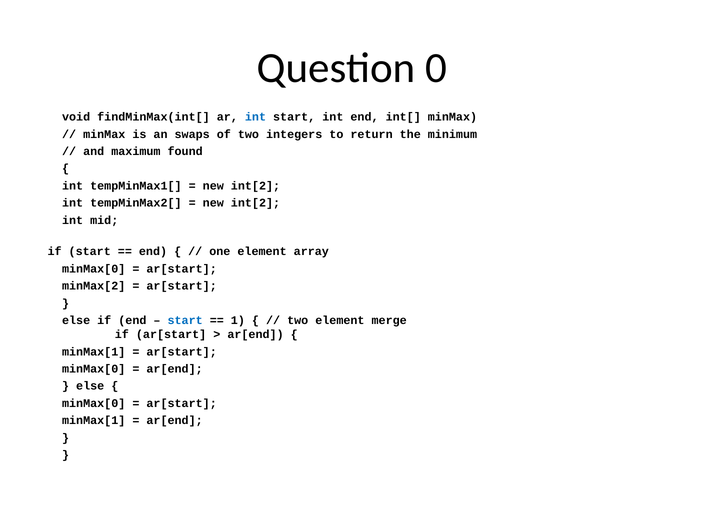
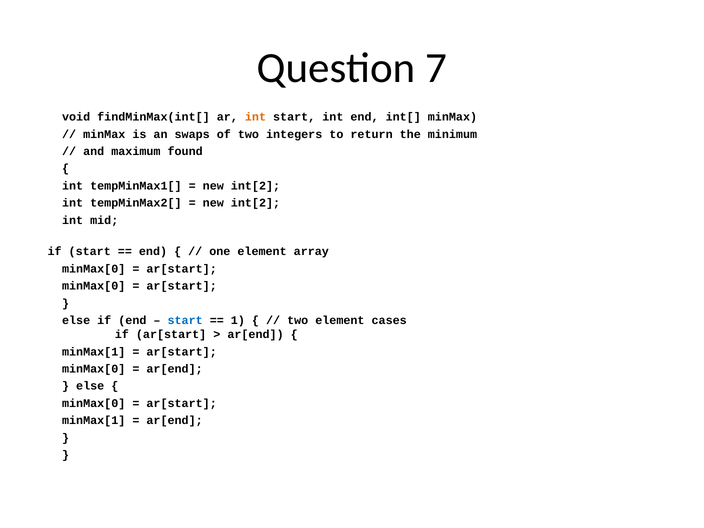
0: 0 -> 7 (436, 68)
int colour: blue -> orange (255, 117)
minMax[2: minMax[2 -> minMax[0 (94, 286)
merge: merge -> cases (389, 320)
